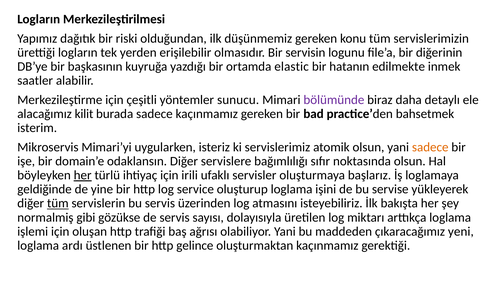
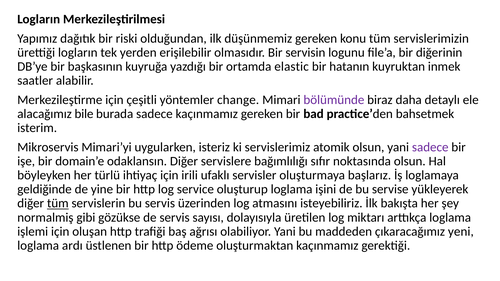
edilmekte: edilmekte -> kuyruktan (399, 67)
sunucu: sunucu -> change (238, 100)
kilit: kilit -> bile (84, 114)
sadece colour: orange -> purple (430, 147)
her underline: present -> none (83, 175)
gelince: gelince -> ödeme (195, 246)
